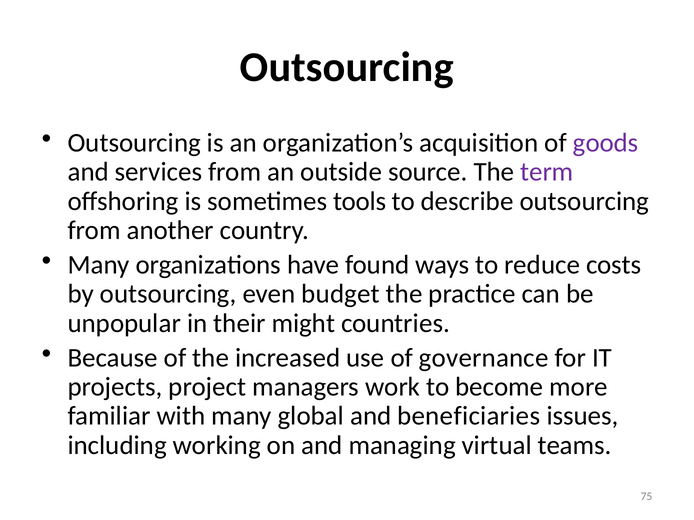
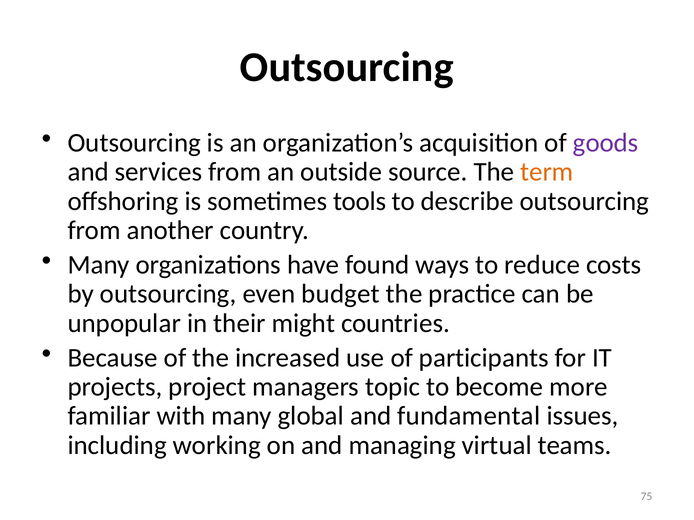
term colour: purple -> orange (547, 172)
governance: governance -> participants (484, 358)
work: work -> topic (393, 387)
beneficiaries: beneficiaries -> fundamental (469, 416)
